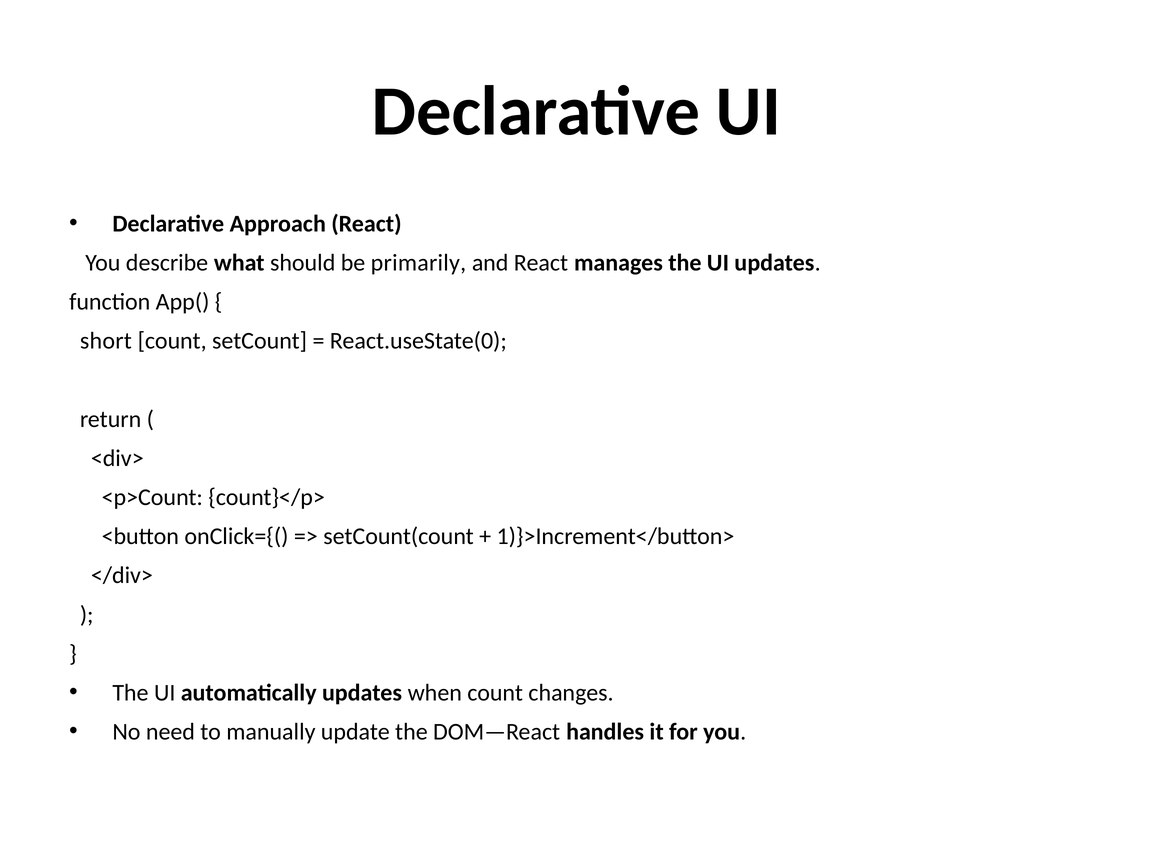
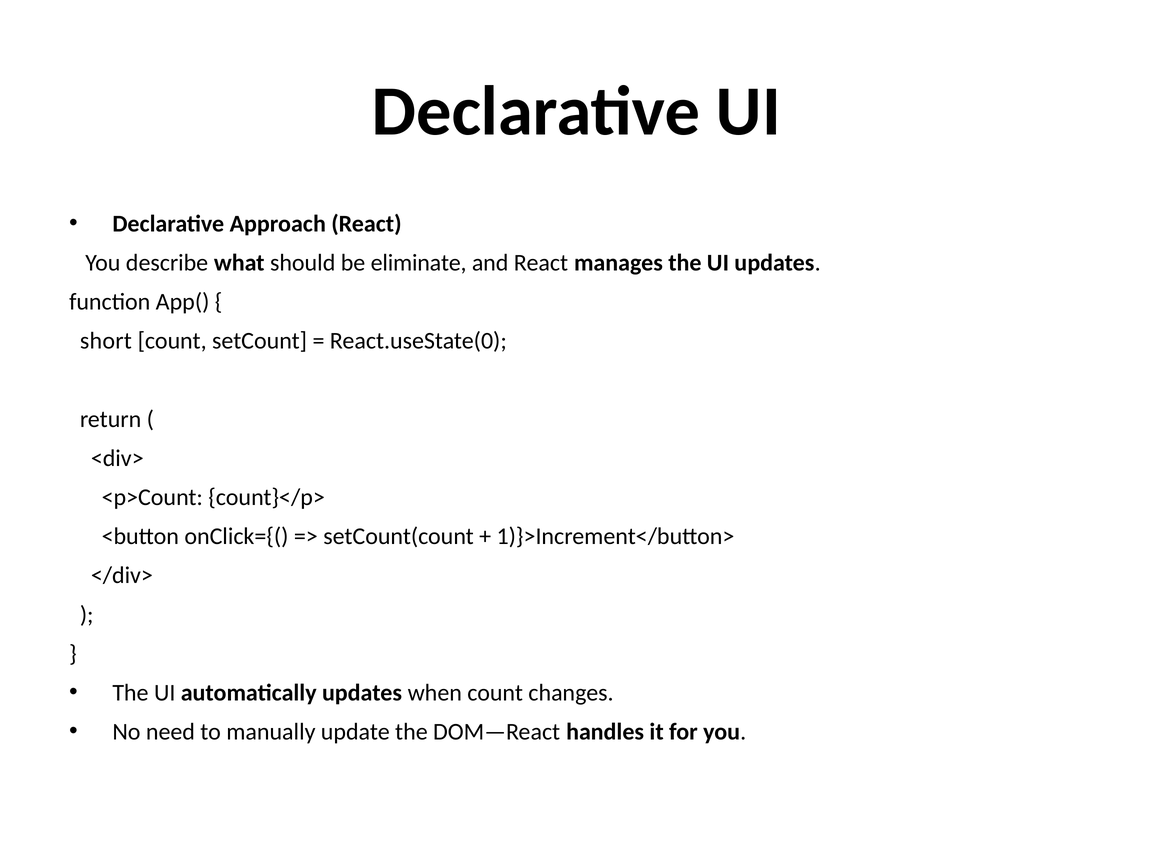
primarily: primarily -> eliminate (419, 263)
